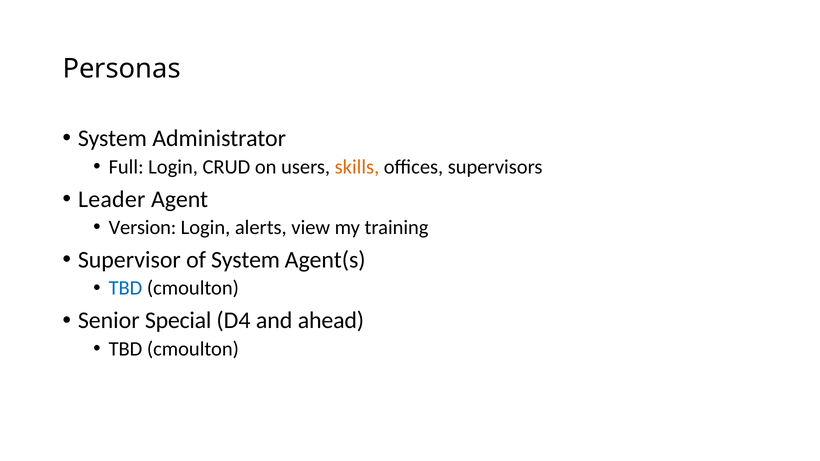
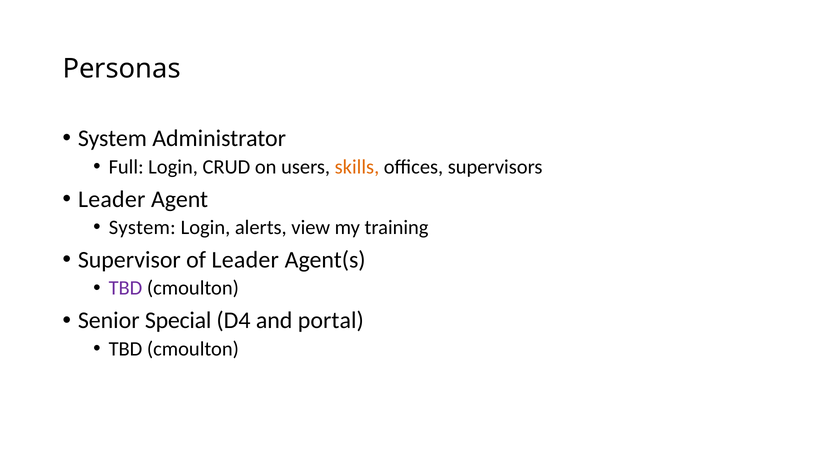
Version: Version -> System (142, 228)
of System: System -> Leader (245, 260)
TBD colour: blue -> purple (125, 288)
ahead: ahead -> portal (331, 321)
